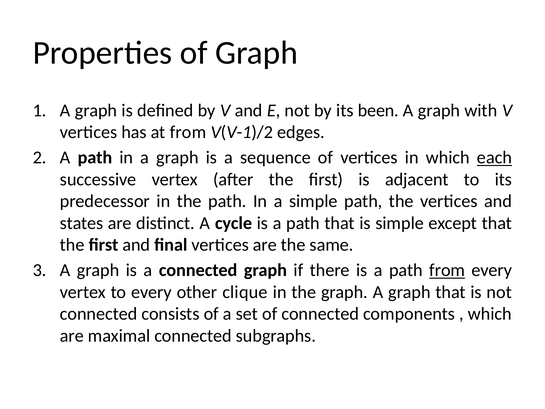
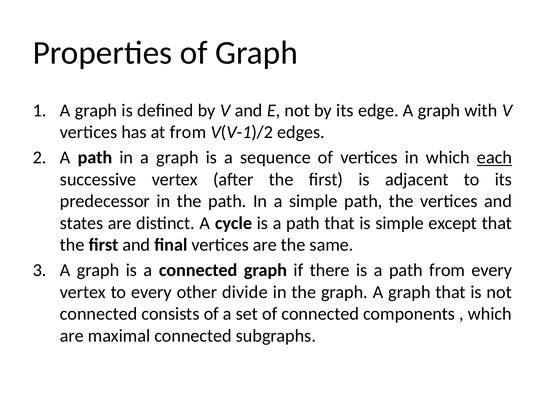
been: been -> edge (378, 110)
from underline: present -> none (447, 270)
clique: clique -> divide (245, 292)
